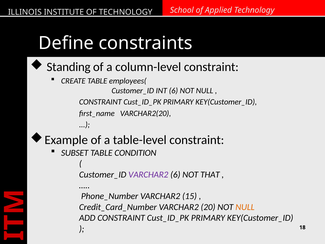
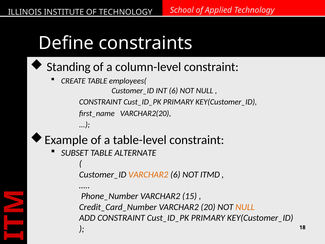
CONDITION: CONDITION -> ALTERNATE (135, 153)
VARCHAR2 colour: purple -> orange (148, 174)
THAT: THAT -> ITMD (210, 174)
